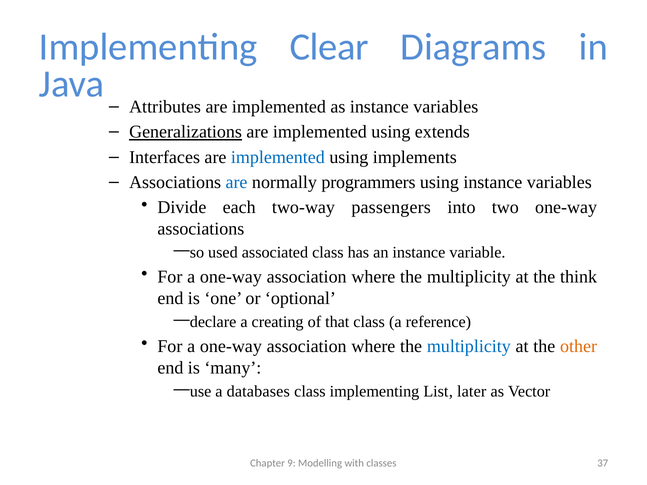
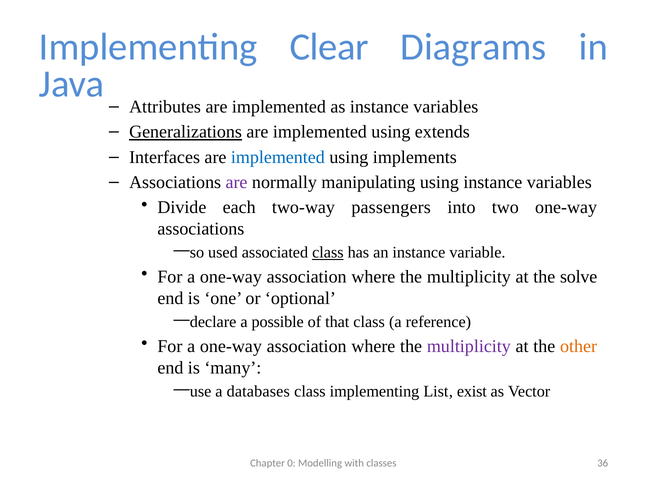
are colour: blue -> purple (237, 182)
programmers: programmers -> manipulating (368, 182)
class underline: none -> present (328, 253)
think: think -> solve (579, 277)
creating: creating -> possible (278, 322)
multiplicity colour: blue -> purple (469, 346)
later: later -> exist (472, 392)
9: 9 -> 0 (291, 463)
37: 37 -> 36 (603, 463)
